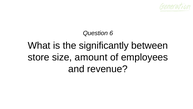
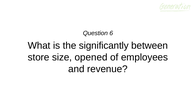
amount: amount -> opened (91, 57)
